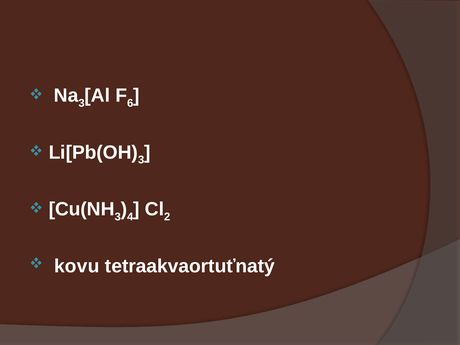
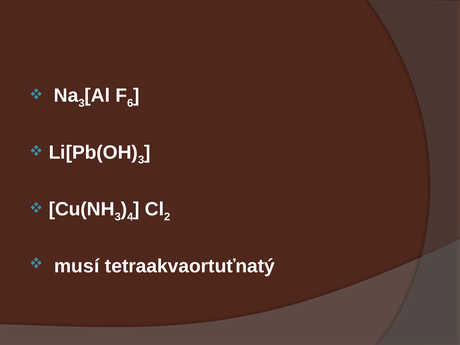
kovu: kovu -> musí (77, 266)
